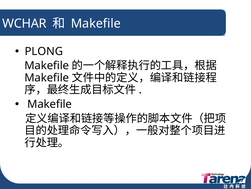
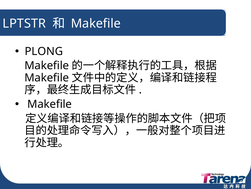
WCHAR: WCHAR -> LPTSTR (24, 23)
